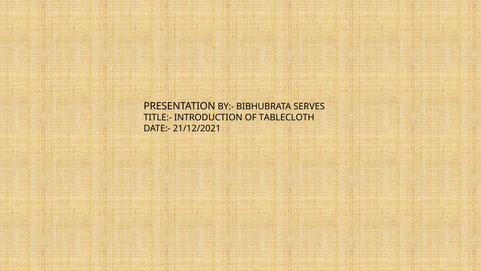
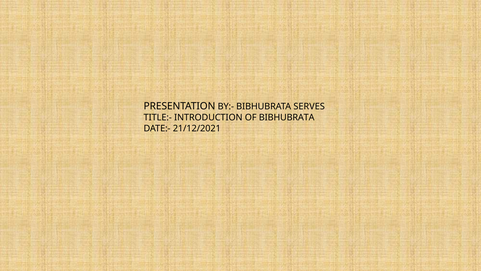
OF TABLECLOTH: TABLECLOTH -> BIBHUBRATA (287, 117)
